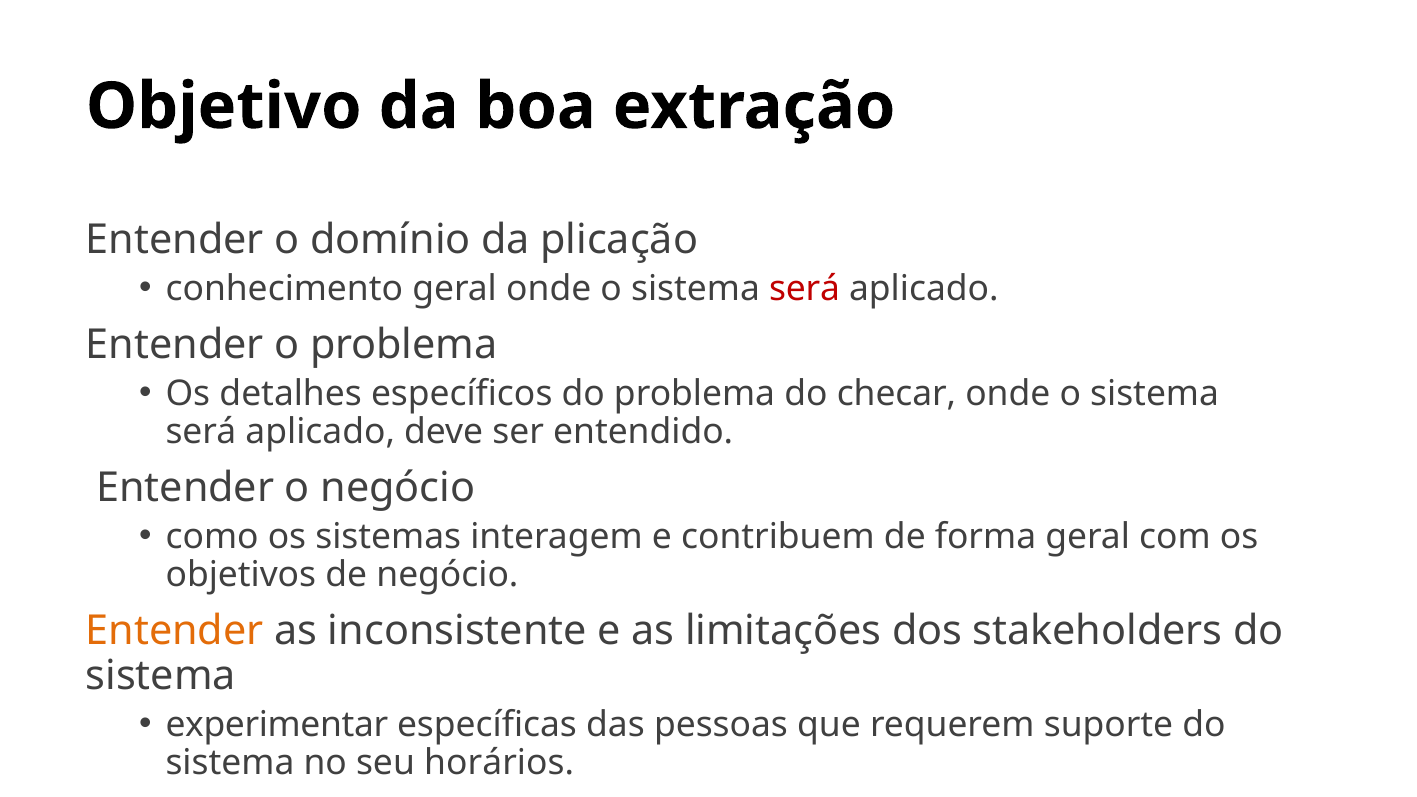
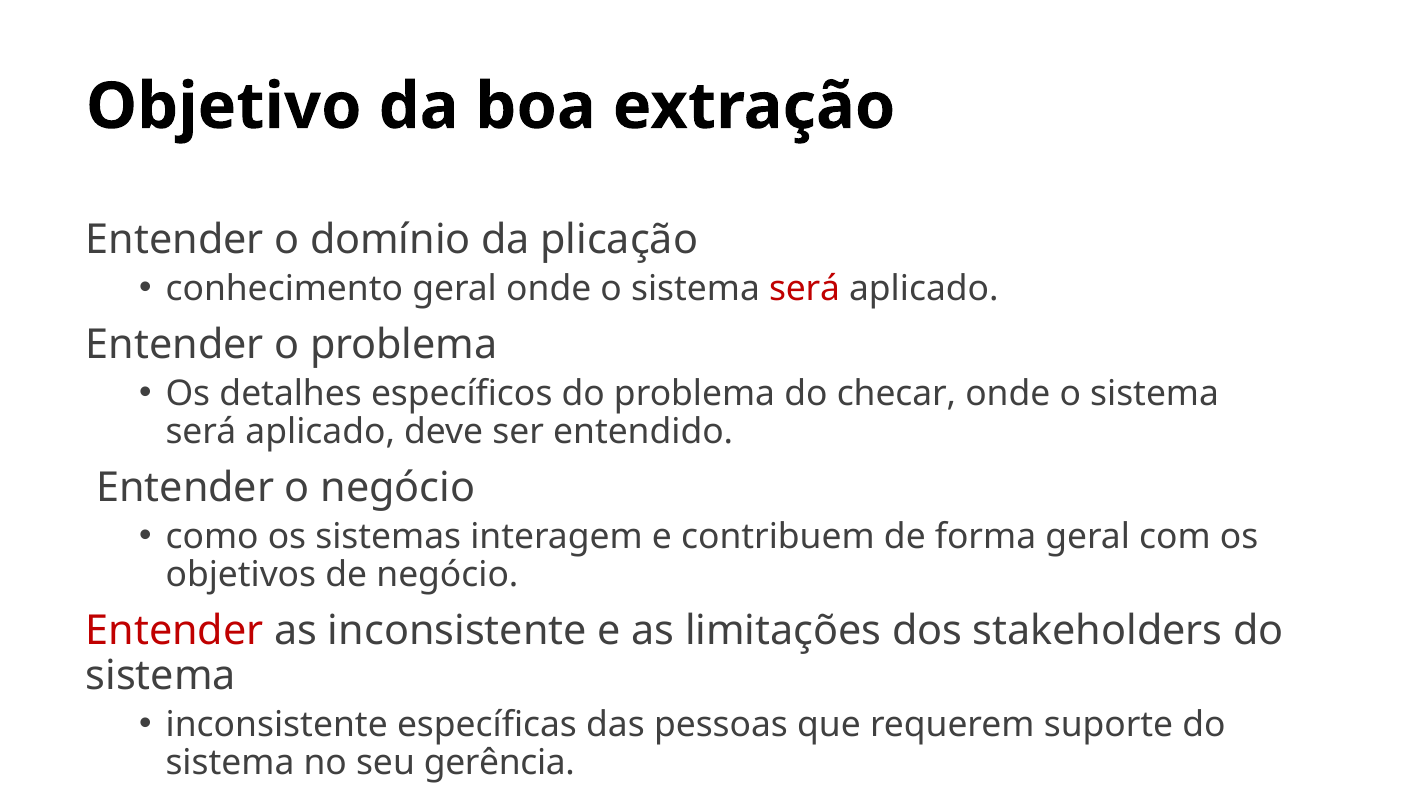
Entender colour: orange -> red (175, 631)
experimentar: experimentar -> inconsistente (277, 725)
horários: horários -> gerência (499, 763)
